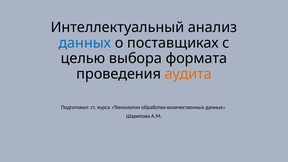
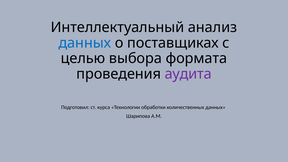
аудита colour: orange -> purple (188, 74)
